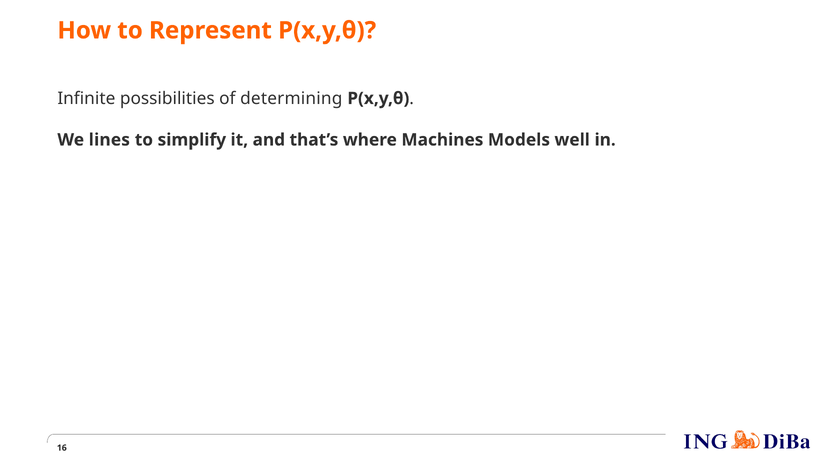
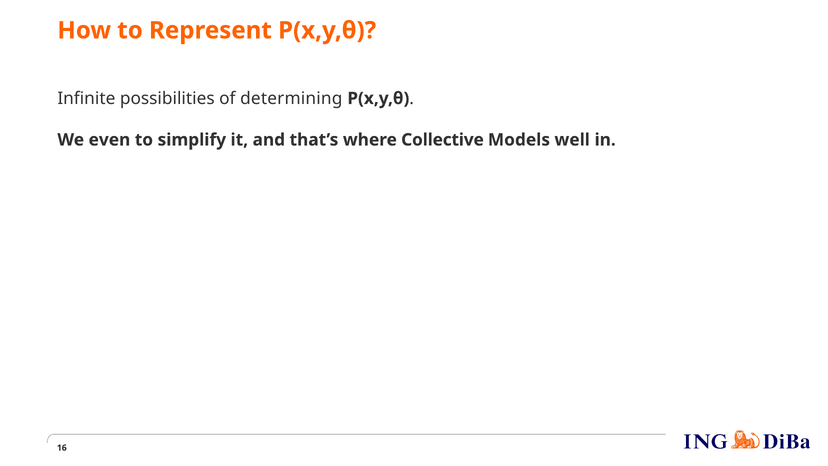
lines: lines -> even (109, 140)
Machines: Machines -> Collective (442, 140)
